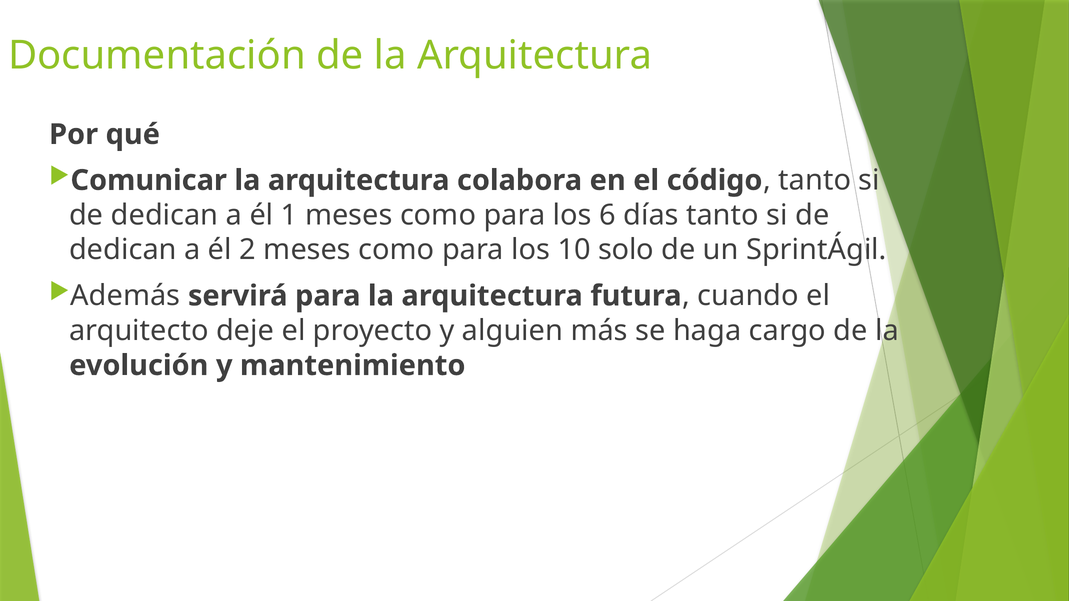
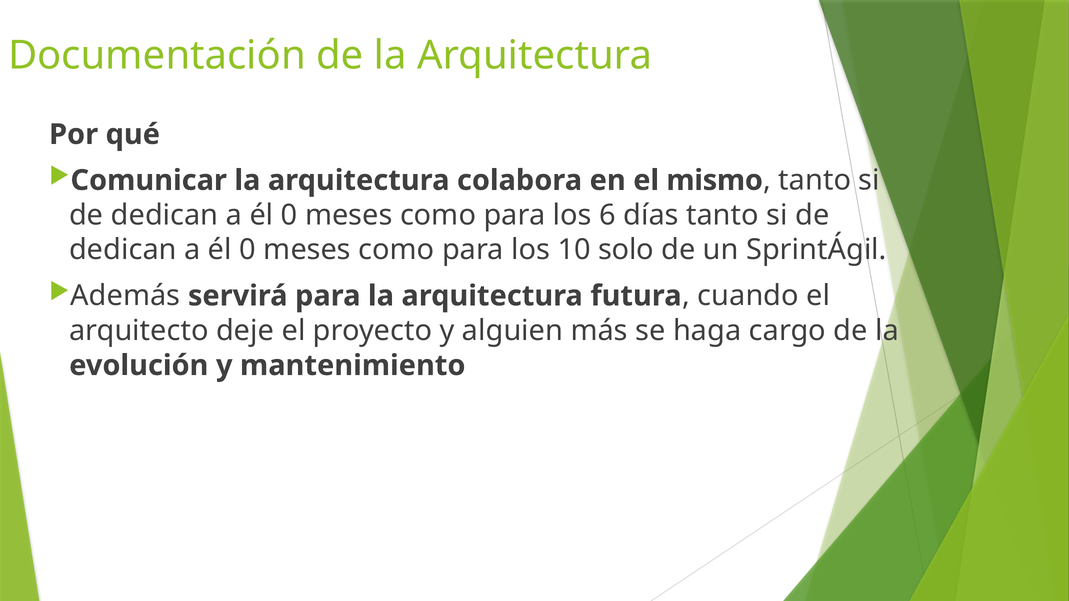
código: código -> mismo (715, 180)
1: 1 -> 0 (289, 215)
2: 2 -> 0 (248, 250)
